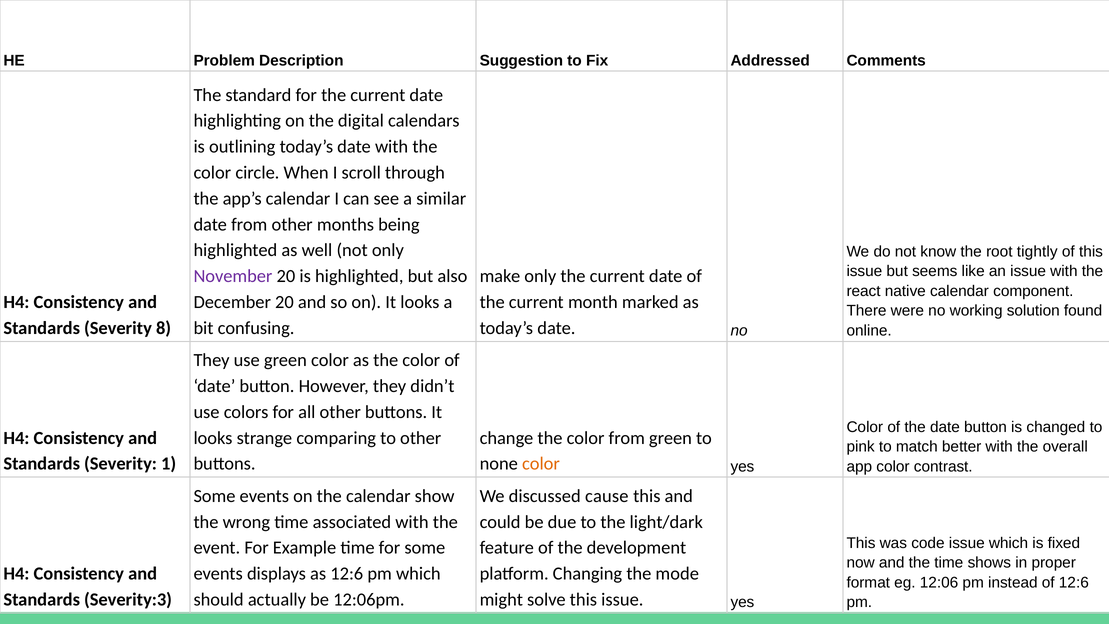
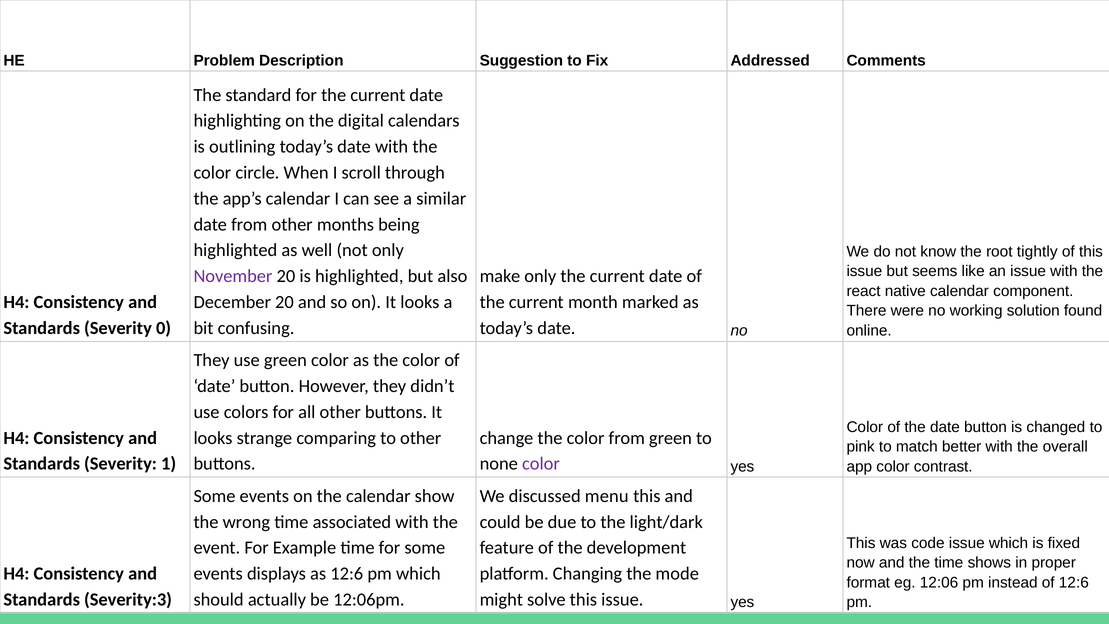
8: 8 -> 0 (164, 328)
color colour: orange -> purple (541, 464)
cause: cause -> menu (607, 496)
